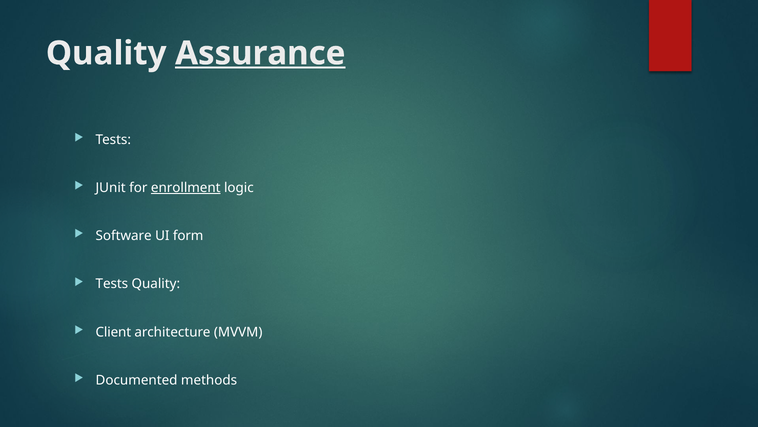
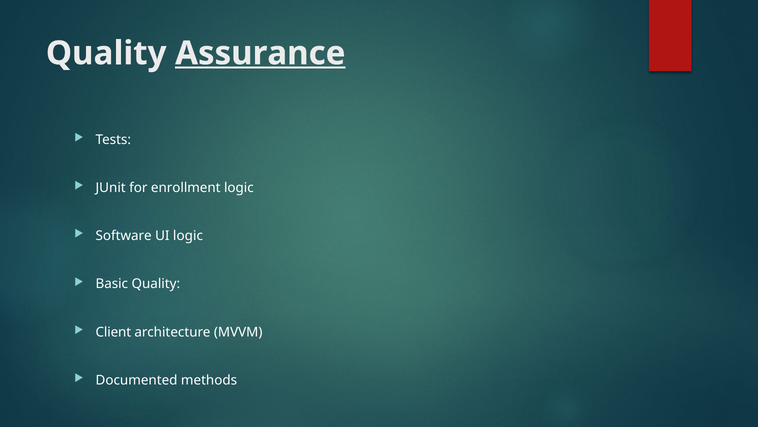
enrollment underline: present -> none (186, 188)
UI form: form -> logic (188, 236)
Tests: Tests -> Basic (112, 284)
